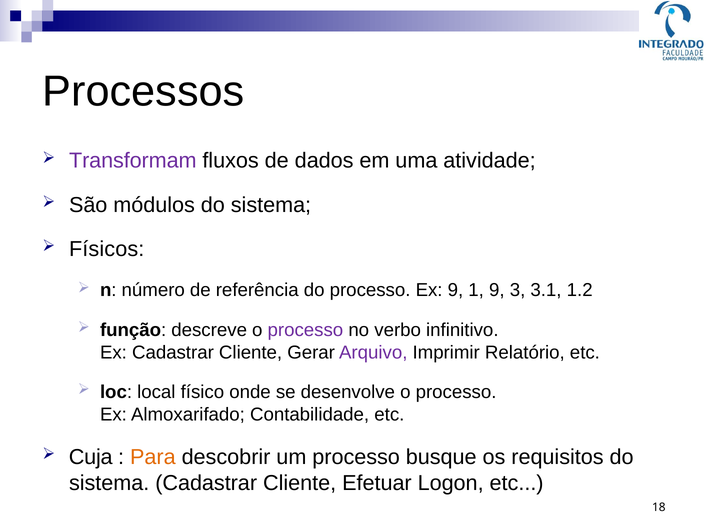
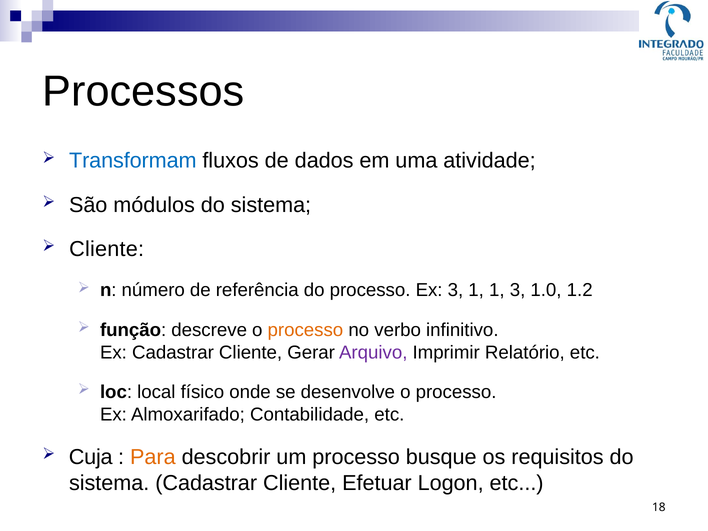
Transformam colour: purple -> blue (133, 161)
Físicos: Físicos -> Cliente (107, 249)
Ex 9: 9 -> 3 (455, 290)
1 9: 9 -> 1 (497, 290)
3.1: 3.1 -> 1.0 (546, 290)
processo colour: purple -> orange (305, 330)
